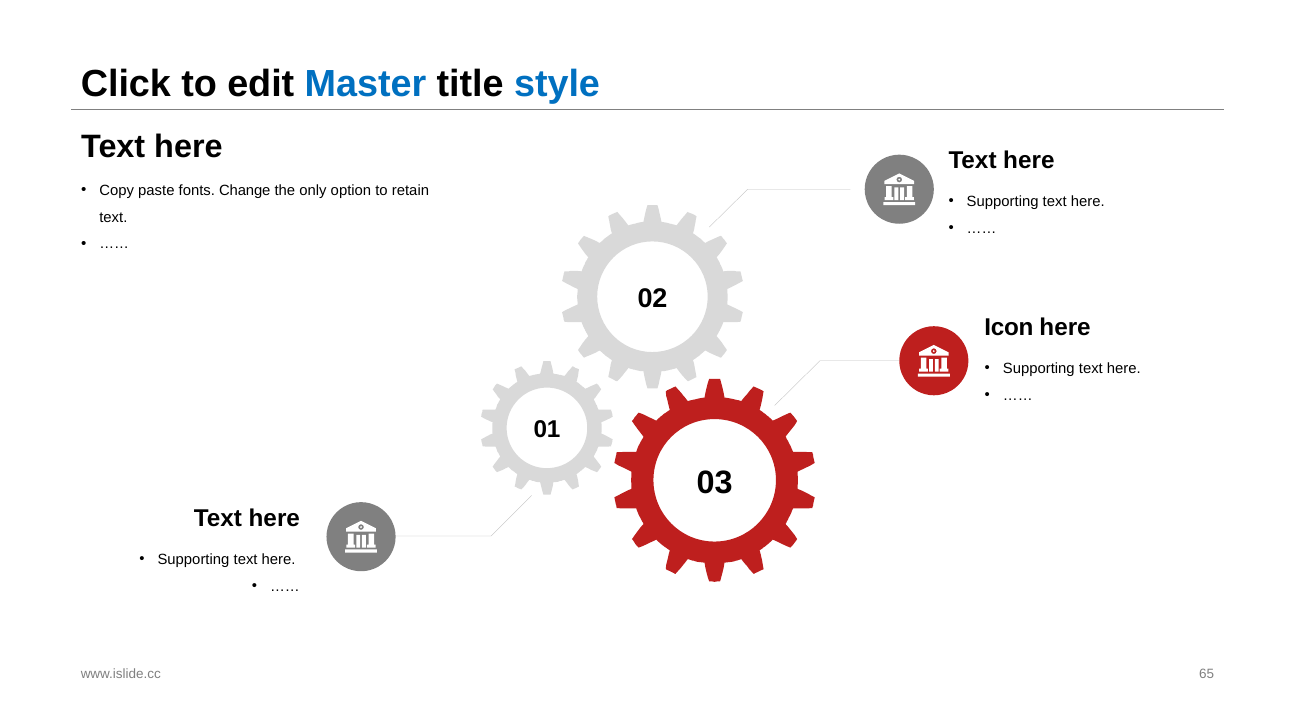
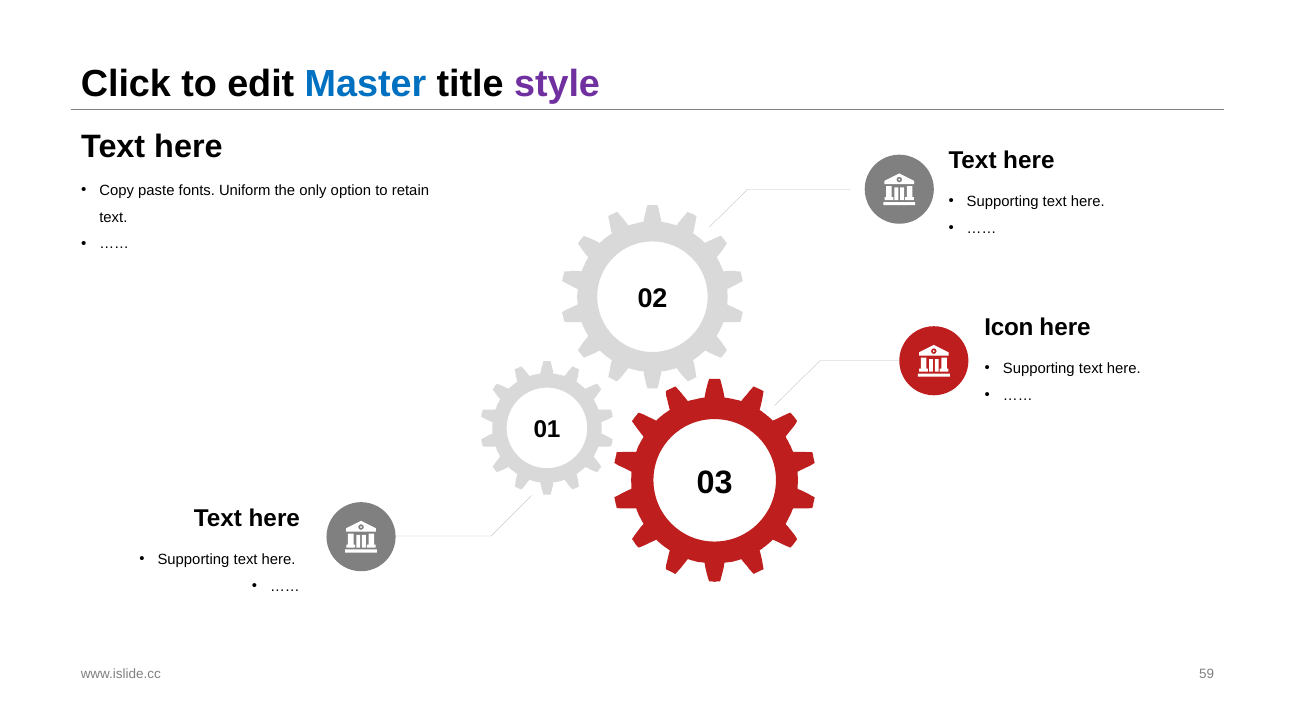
style colour: blue -> purple (557, 84)
Change: Change -> Uniform (245, 191)
65: 65 -> 59 (1207, 675)
